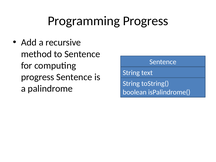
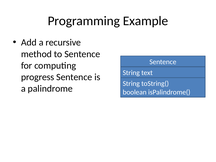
Programming Progress: Progress -> Example (146, 21)
